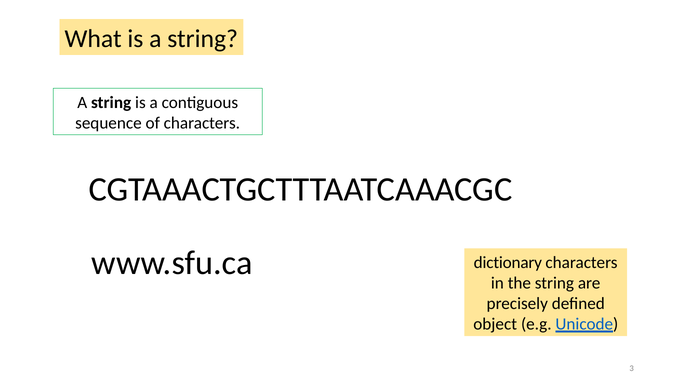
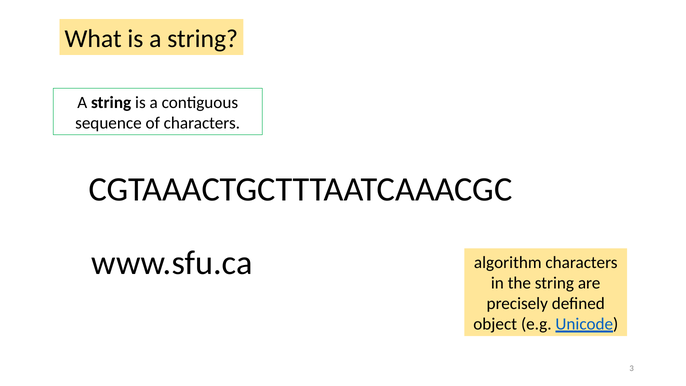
dictionary: dictionary -> algorithm (508, 262)
